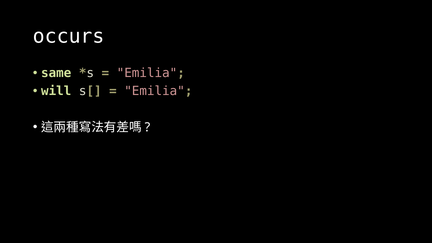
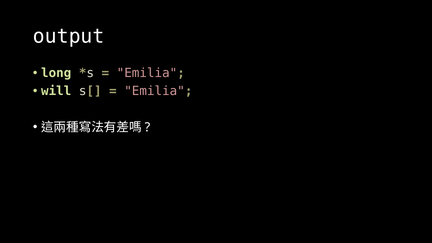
occurs: occurs -> output (69, 36)
same: same -> long (56, 73)
